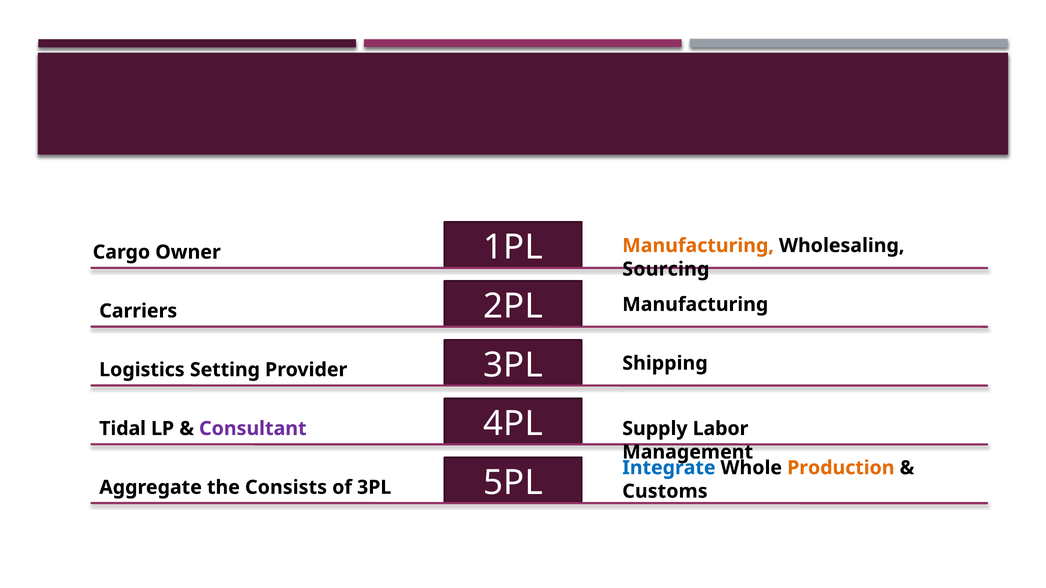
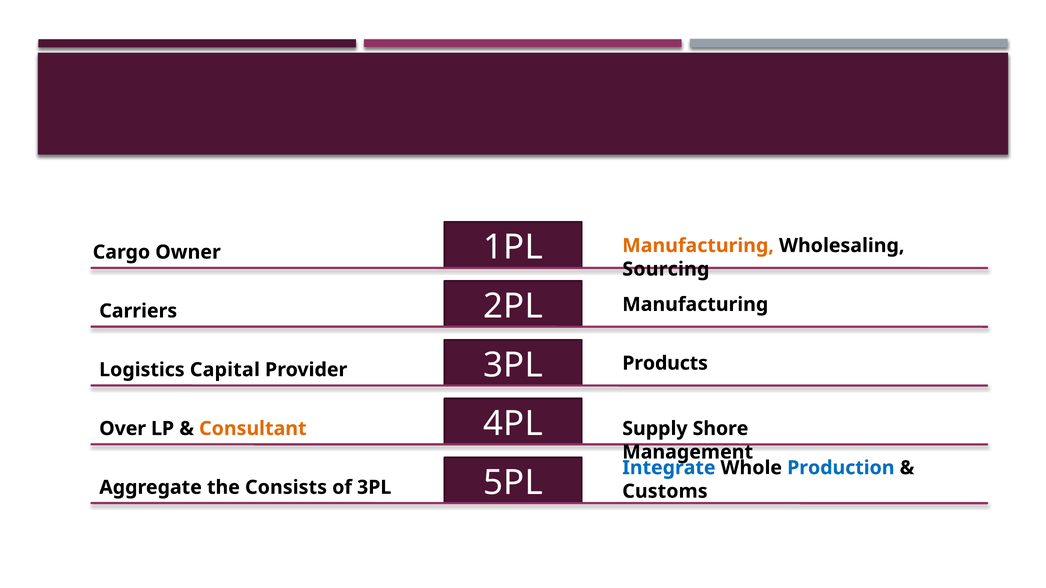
Shipping: Shipping -> Products (665, 363)
Setting: Setting -> Capital (225, 370)
Tidal: Tidal -> Over (123, 429)
Consultant colour: purple -> orange (253, 429)
Labor: Labor -> Shore (721, 429)
Production colour: orange -> blue (841, 468)
